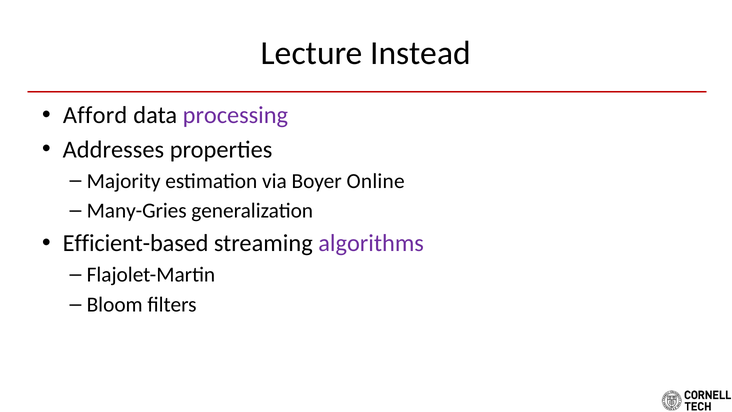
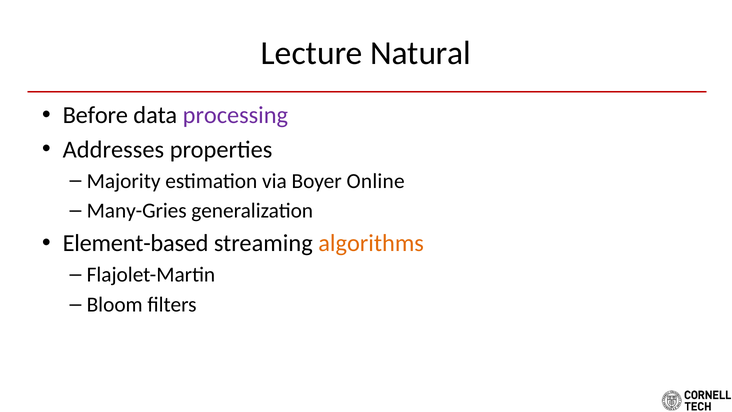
Instead: Instead -> Natural (421, 53)
Afford: Afford -> Before (95, 115)
Efficient-based: Efficient-based -> Element-based (136, 243)
algorithms colour: purple -> orange (371, 243)
